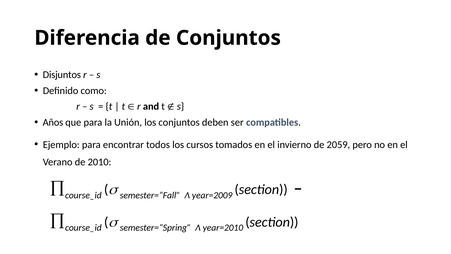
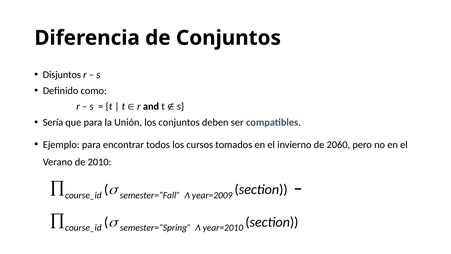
Años: Años -> Sería (53, 122)
2059: 2059 -> 2060 (338, 145)
